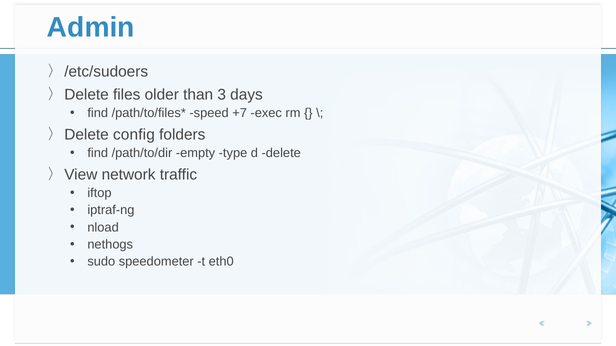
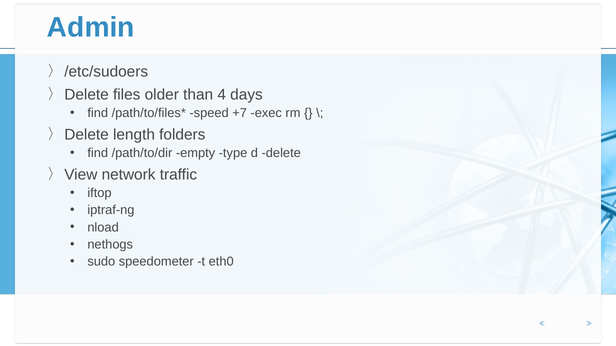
3: 3 -> 4 (222, 95)
config: config -> length (134, 135)
